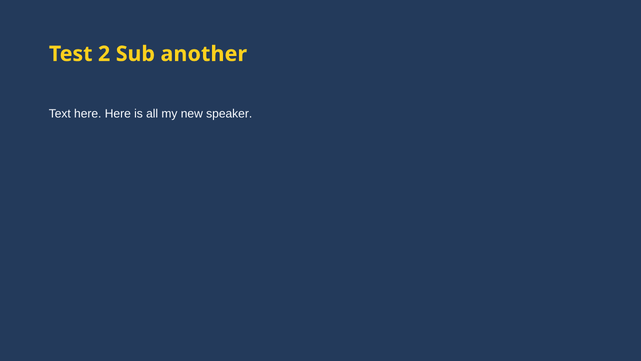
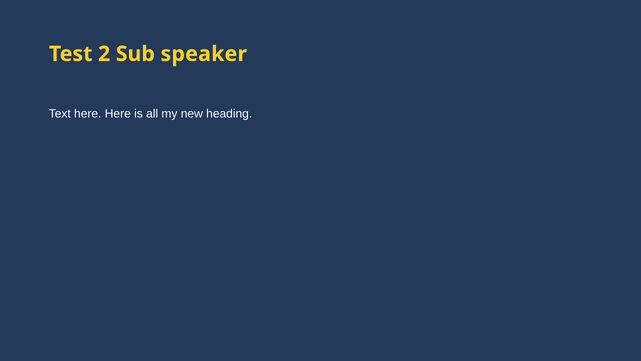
another: another -> speaker (204, 54)
speaker: speaker -> heading (229, 114)
